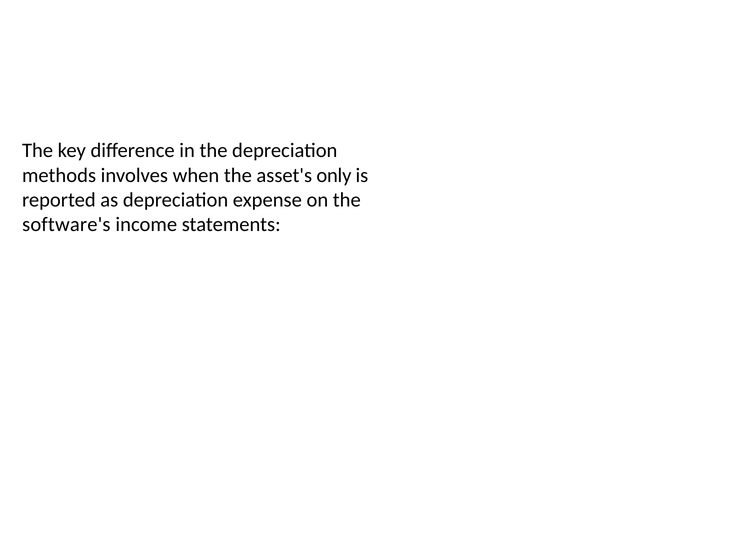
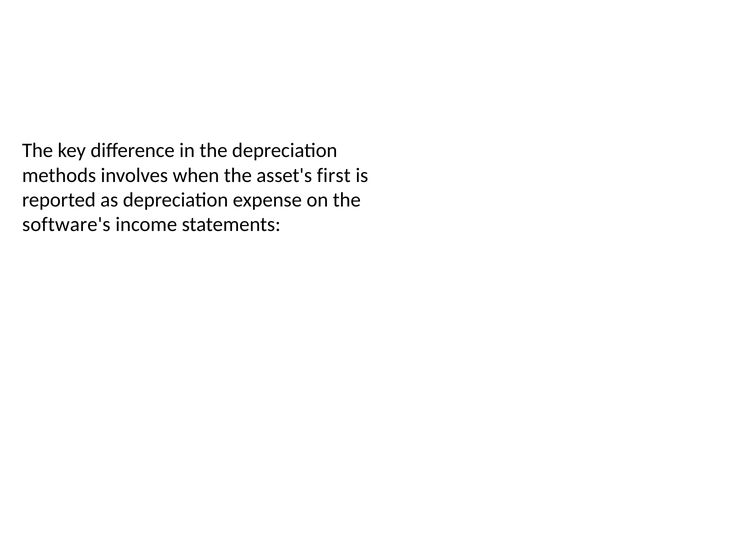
only: only -> first (334, 175)
